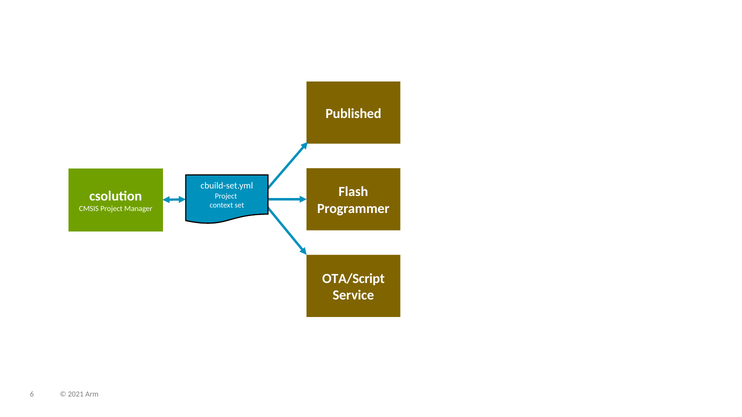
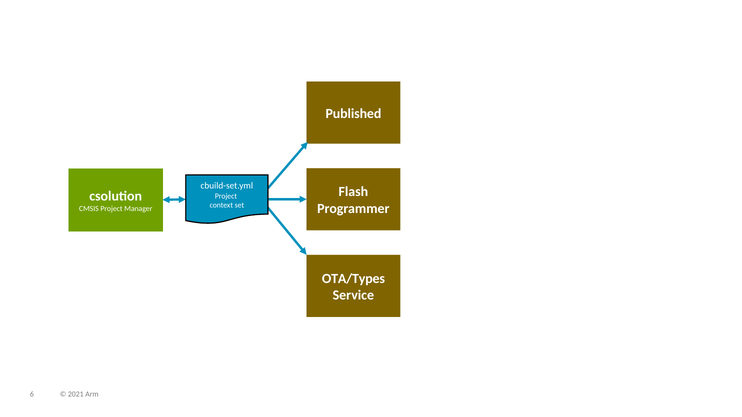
OTA/Script: OTA/Script -> OTA/Types (353, 279)
